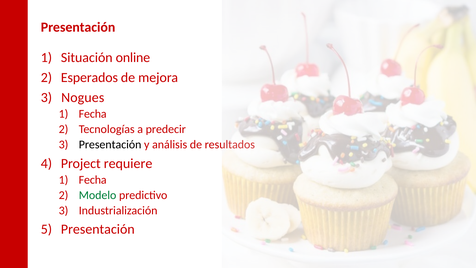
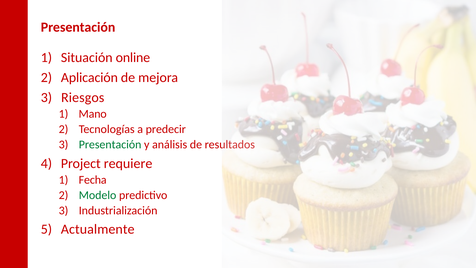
Esperados: Esperados -> Aplicación (89, 77)
Nogues: Nogues -> Riesgos (83, 97)
Fecha: Fecha -> Mano (93, 114)
Presentación colour: black -> green (110, 144)
Presentación: Presentación -> Actualmente (98, 229)
